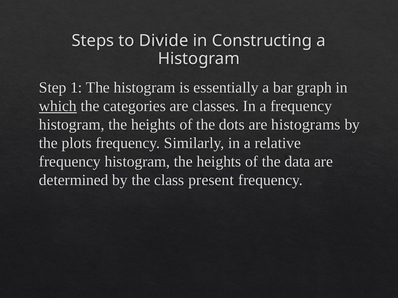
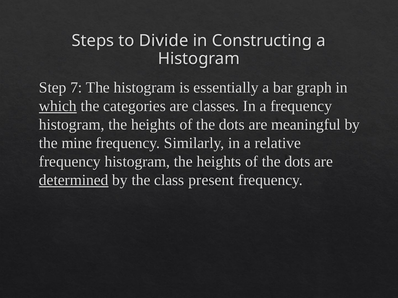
1: 1 -> 7 (76, 88)
histograms: histograms -> meaningful (306, 125)
plots: plots -> mine (77, 143)
data: data -> dots (297, 162)
determined underline: none -> present (74, 180)
